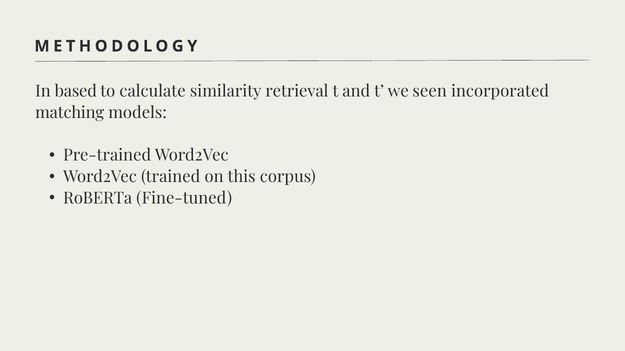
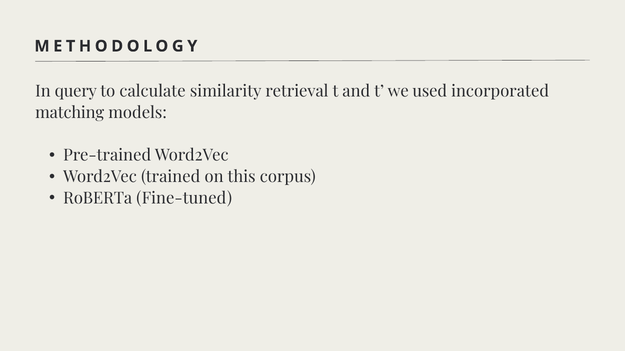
based: based -> query (76, 91)
seen: seen -> used (430, 91)
